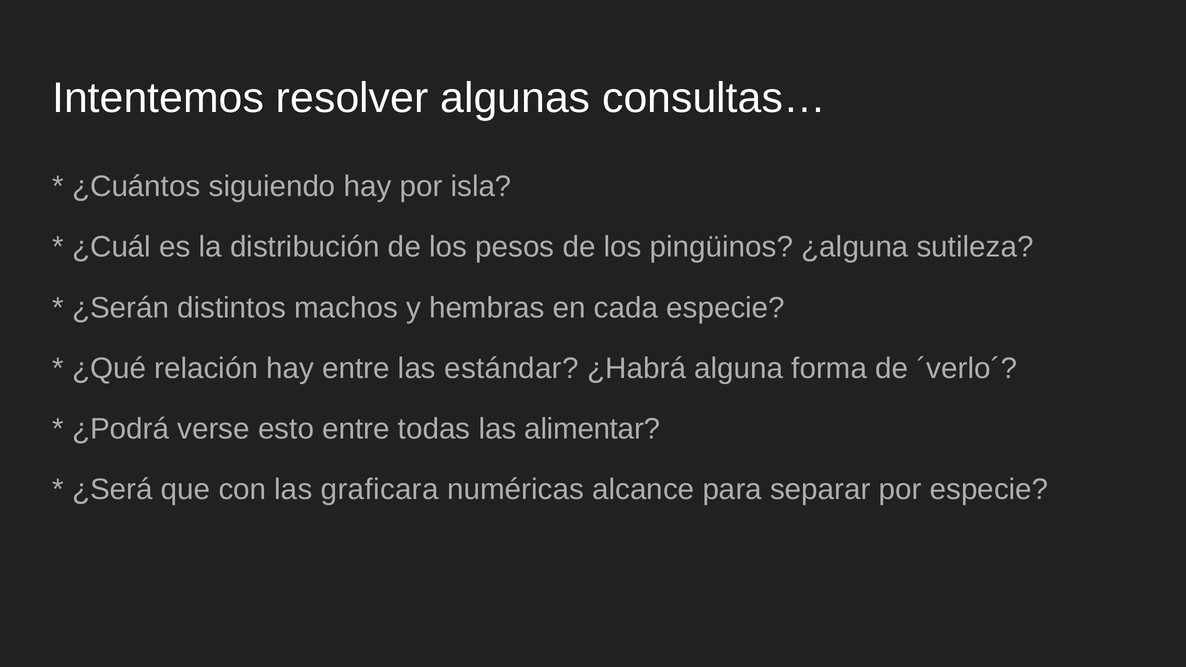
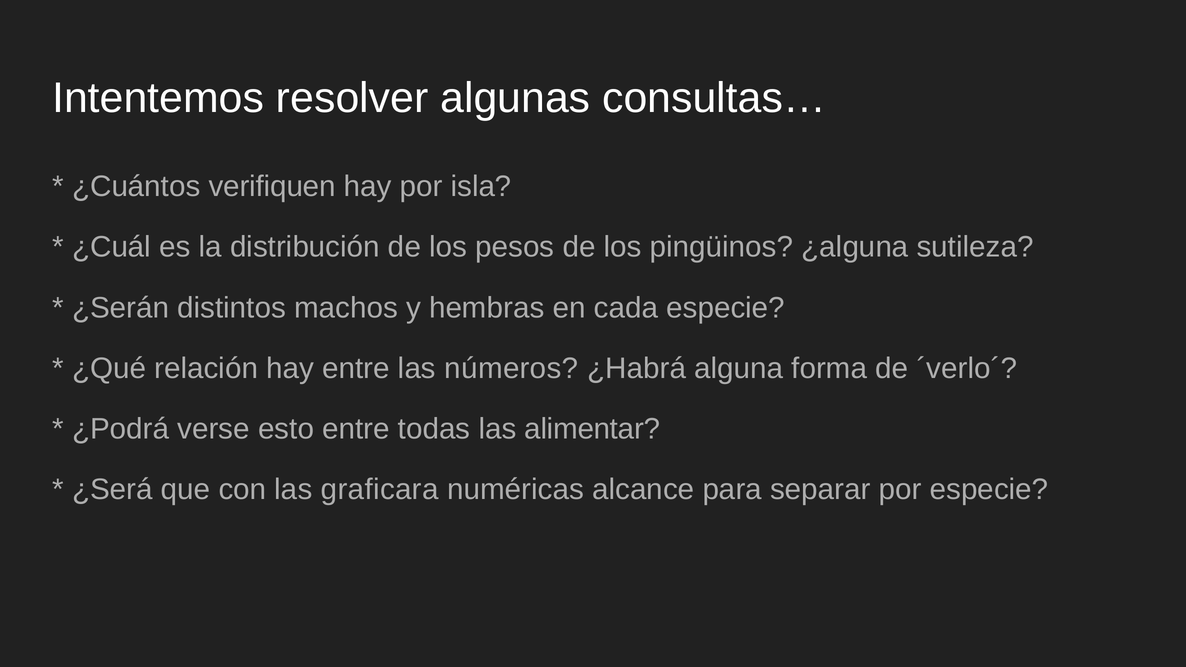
siguiendo: siguiendo -> verifiquen (272, 187)
estándar: estándar -> números (511, 368)
